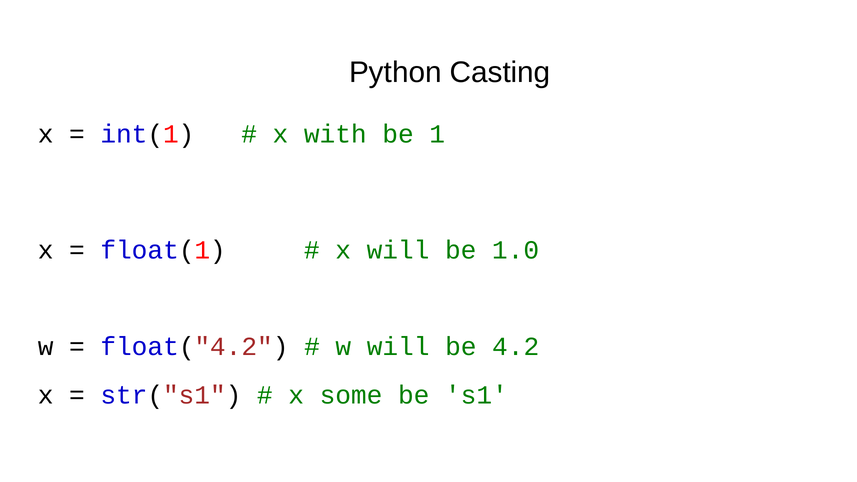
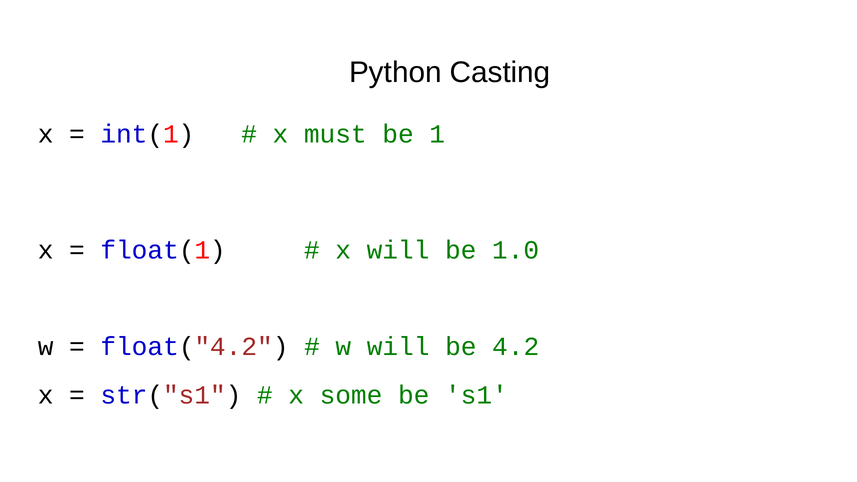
with: with -> must (335, 134)
